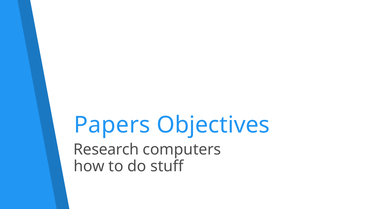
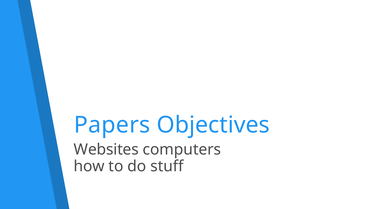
Research: Research -> Websites (106, 150)
